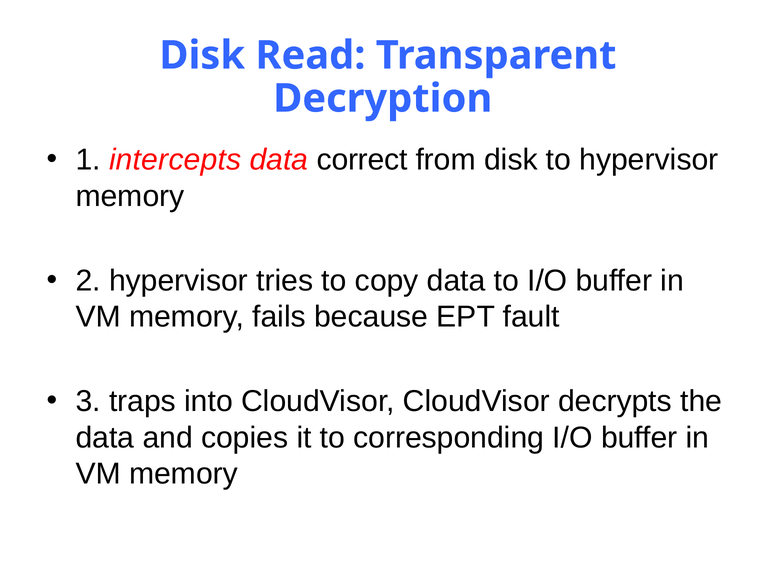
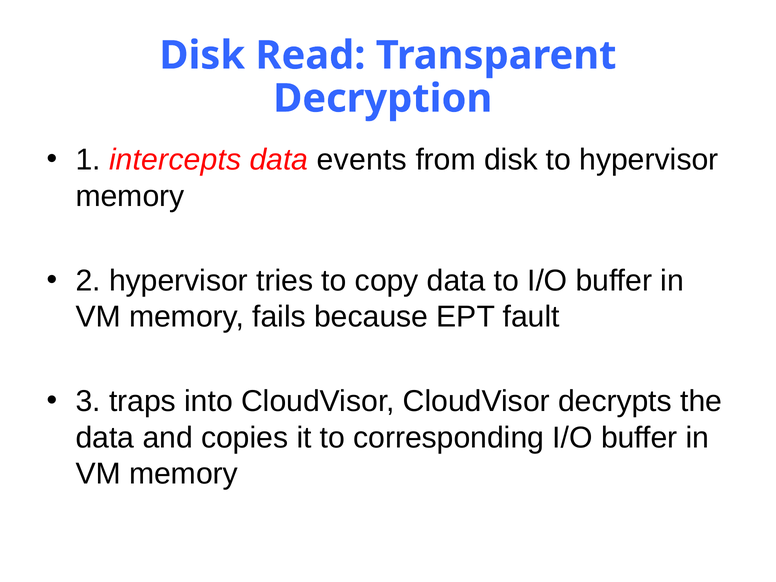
correct: correct -> events (362, 160)
